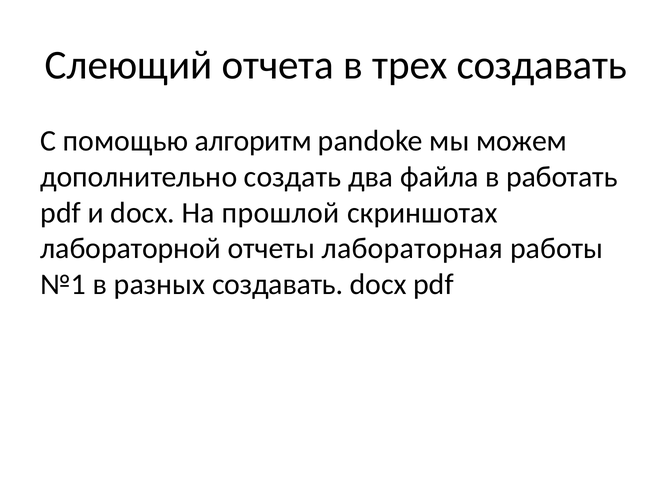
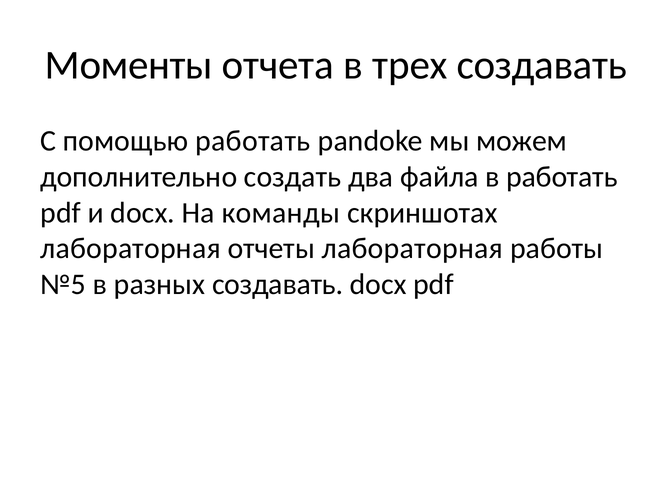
Слеющий: Слеющий -> Моменты (129, 65)
помощью алгоритм: алгоритм -> работать (253, 141)
прошлой: прошлой -> команды (281, 213)
лабораторной: лабораторной -> лабораторная (131, 249)
№1: №1 -> №5 (63, 284)
